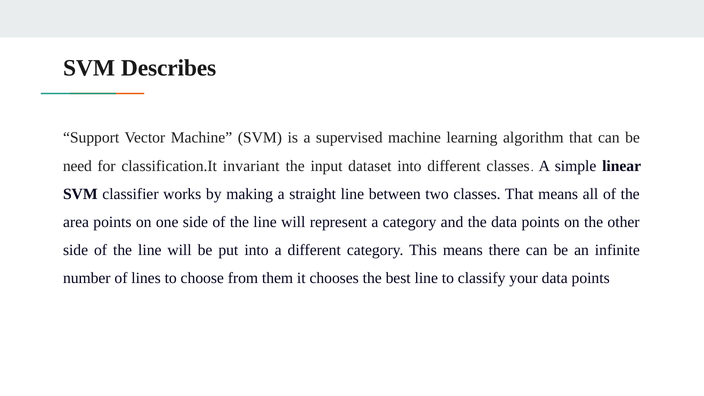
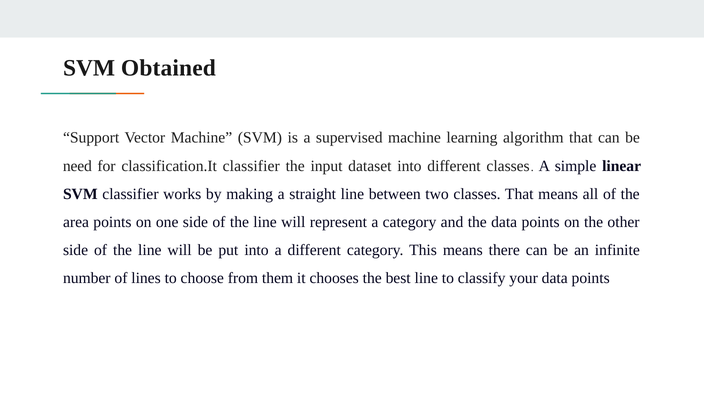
Describes: Describes -> Obtained (168, 68)
classification.It invariant: invariant -> classifier (251, 166)
